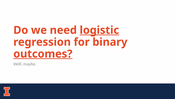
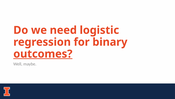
logistic underline: present -> none (99, 30)
